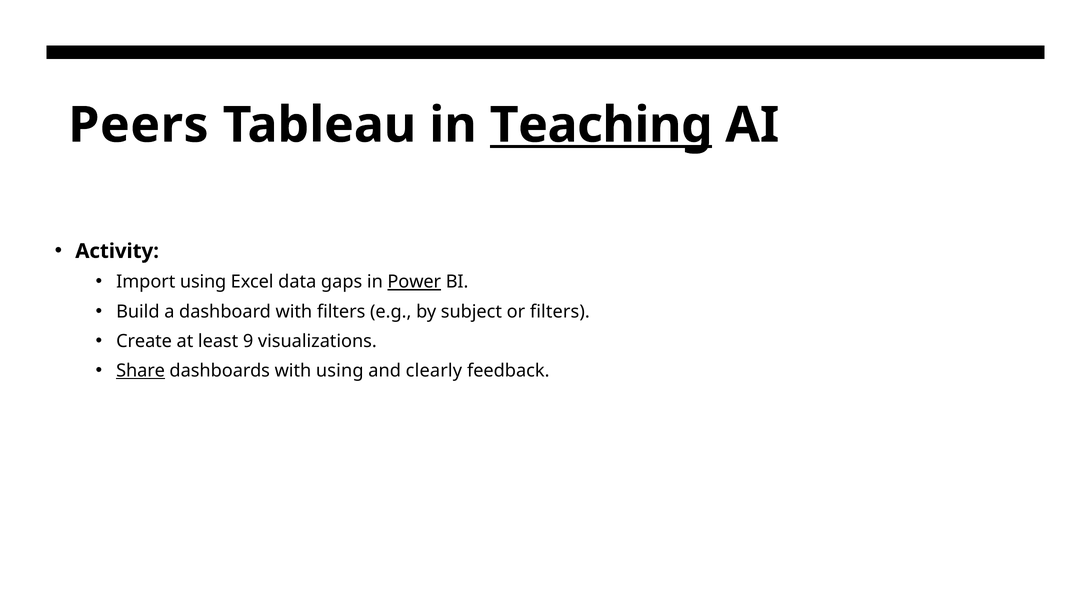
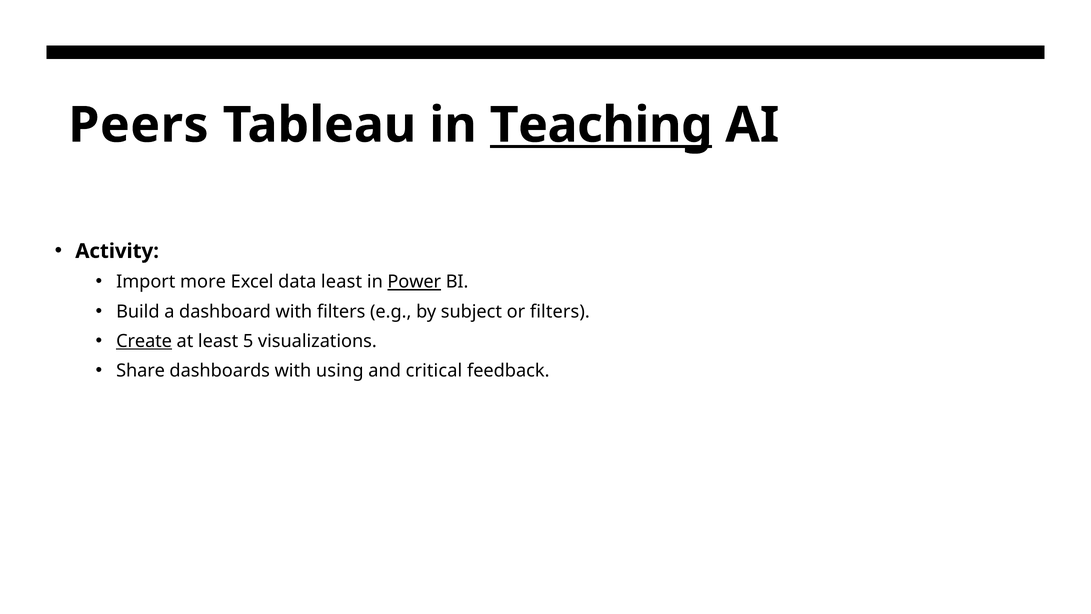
Import using: using -> more (203, 282)
data gaps: gaps -> least (342, 282)
Create underline: none -> present (144, 341)
9: 9 -> 5 (248, 341)
Share underline: present -> none (141, 371)
clearly: clearly -> critical (434, 371)
